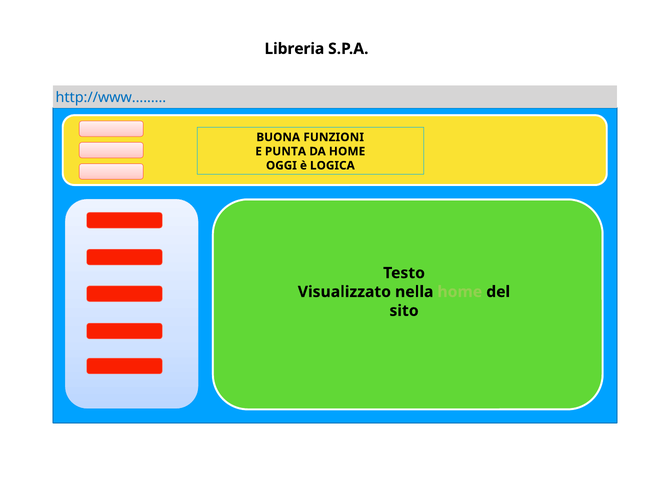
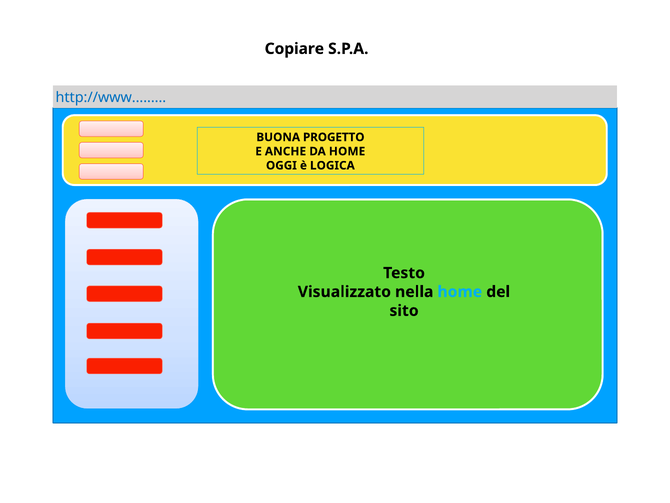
Libreria: Libreria -> Copiare (294, 49)
FUNZIONI: FUNZIONI -> PROGETTO (334, 137)
PUNTA: PUNTA -> ANCHE (285, 151)
home colour: light green -> light blue (460, 292)
